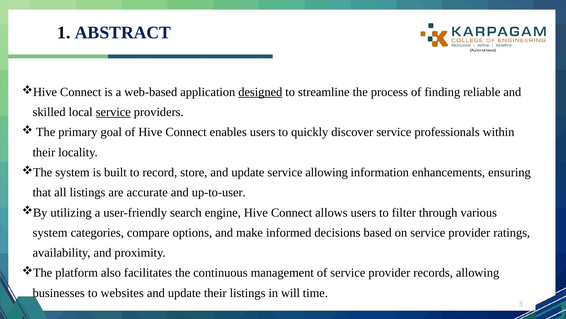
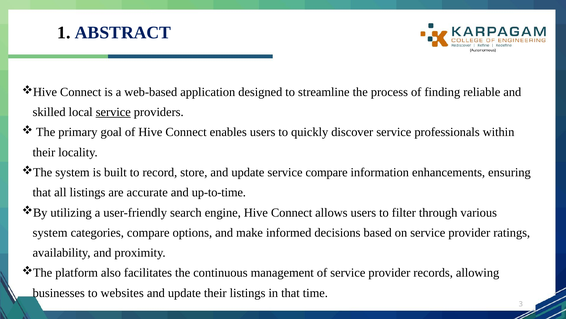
designed underline: present -> none (260, 92)
service allowing: allowing -> compare (327, 172)
up-to-user: up-to-user -> up-to-time (219, 192)
in will: will -> that (290, 292)
